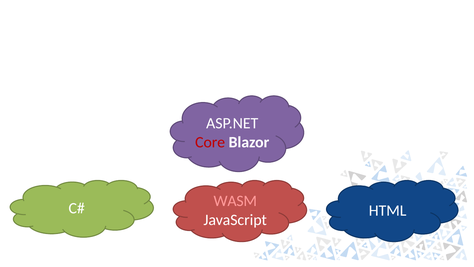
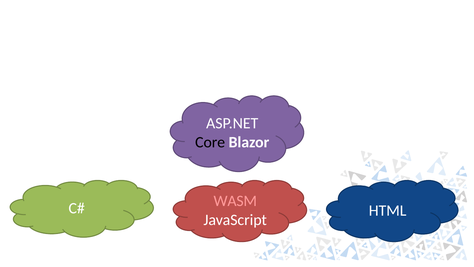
Core colour: red -> black (210, 142)
